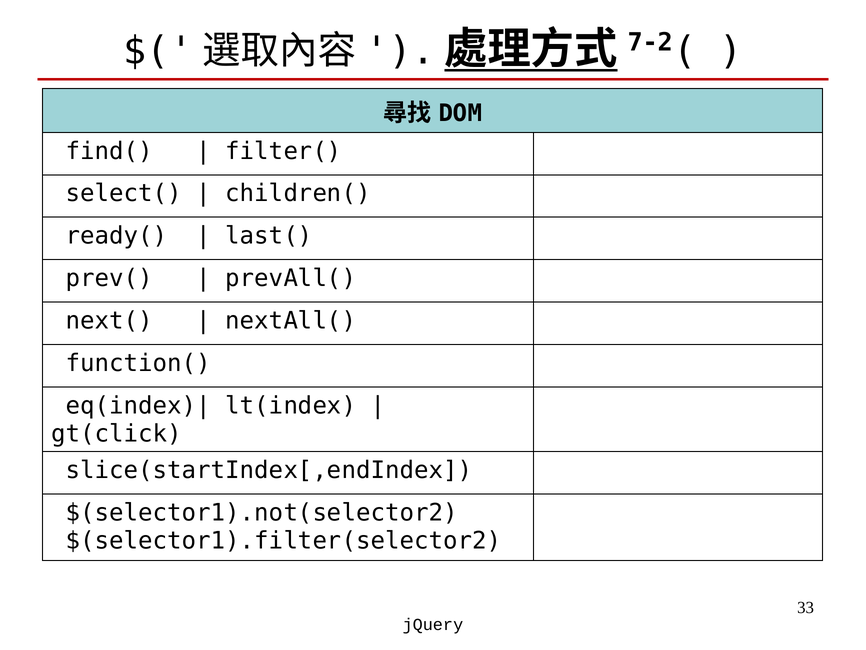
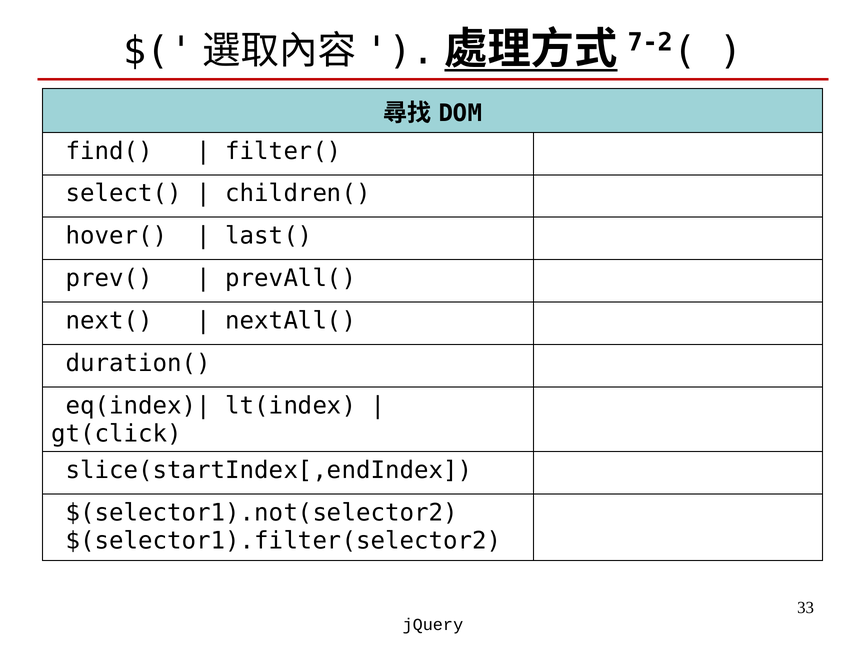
ready(: ready( -> hover( (117, 236)
function(: function( -> duration( (138, 363)
